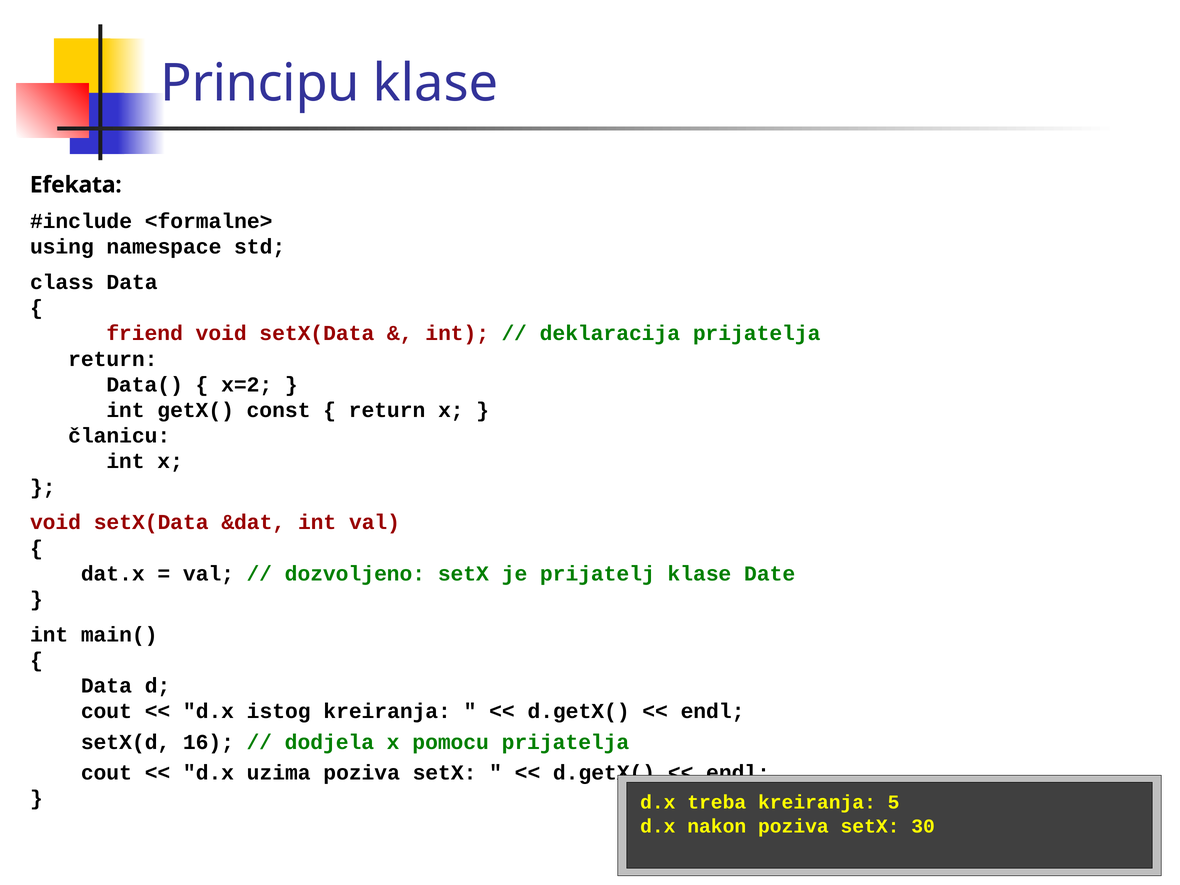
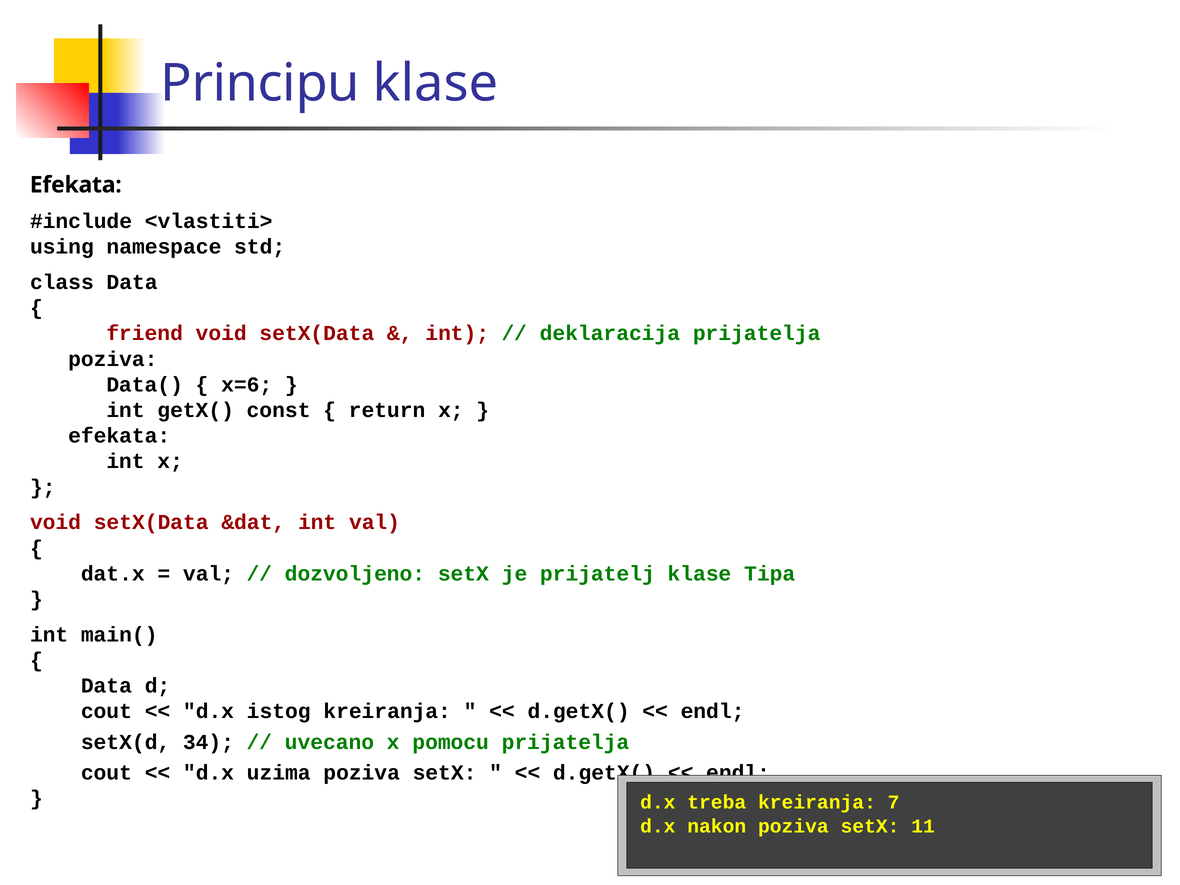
<formalne>: <formalne> -> <vlastiti> (209, 221)
return: return -> poziva (113, 359)
x=2: x=2 -> x=6 (247, 385)
članicu: članicu -> efekata (119, 436)
Date: Date -> Tipa (770, 574)
16: 16 -> 34 (208, 742)
dodjela: dodjela -> uvecano (329, 742)
5: 5 -> 7 (894, 803)
30: 30 -> 11 (923, 826)
